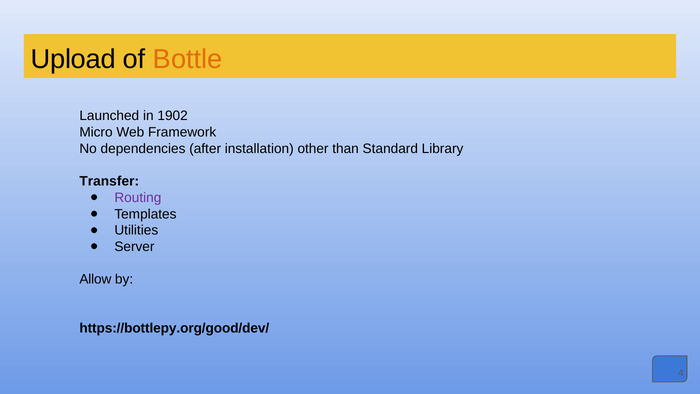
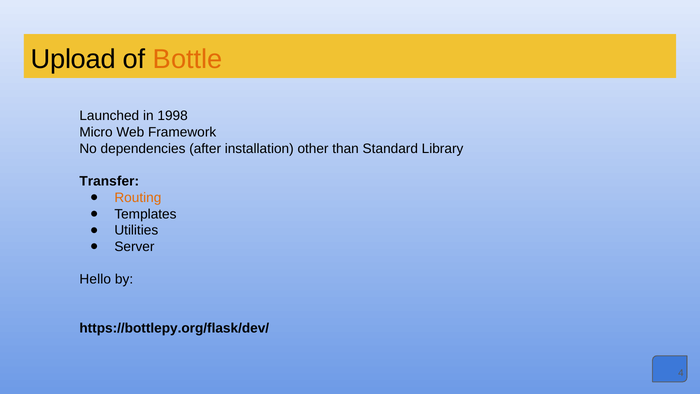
1902: 1902 -> 1998 (173, 116)
Routing colour: purple -> orange (138, 198)
Allow: Allow -> Hello (95, 279)
https://bottlepy.org/good/dev/: https://bottlepy.org/good/dev/ -> https://bottlepy.org/flask/dev/ (174, 328)
